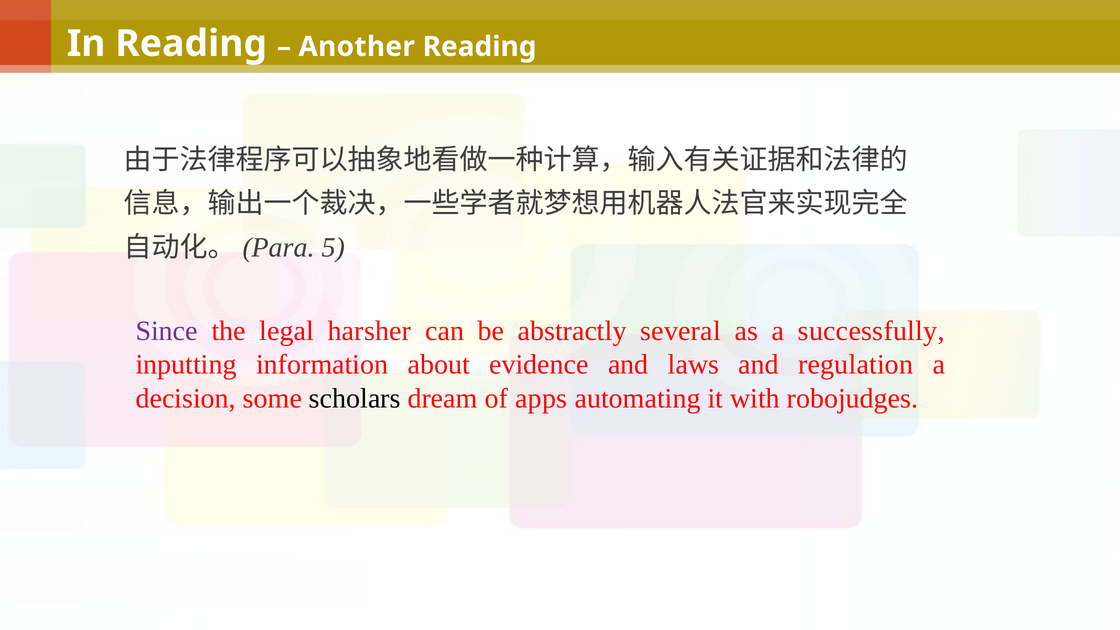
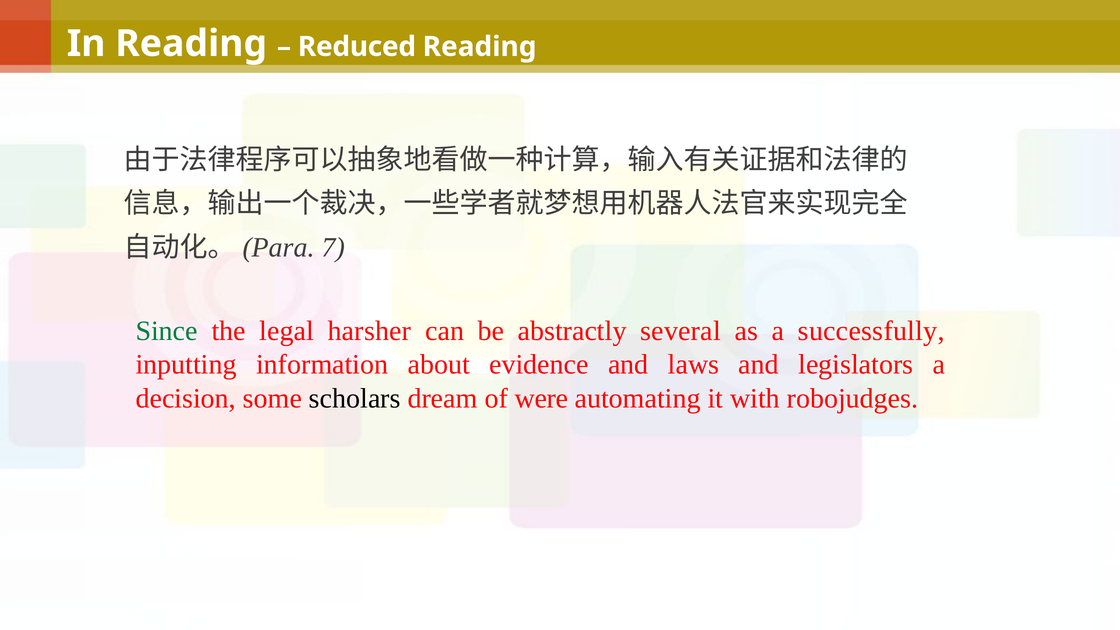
Another: Another -> Reduced (357, 47)
5: 5 -> 7 (333, 247)
Since colour: purple -> green (167, 331)
regulation: regulation -> legislators (856, 365)
apps: apps -> were (541, 398)
